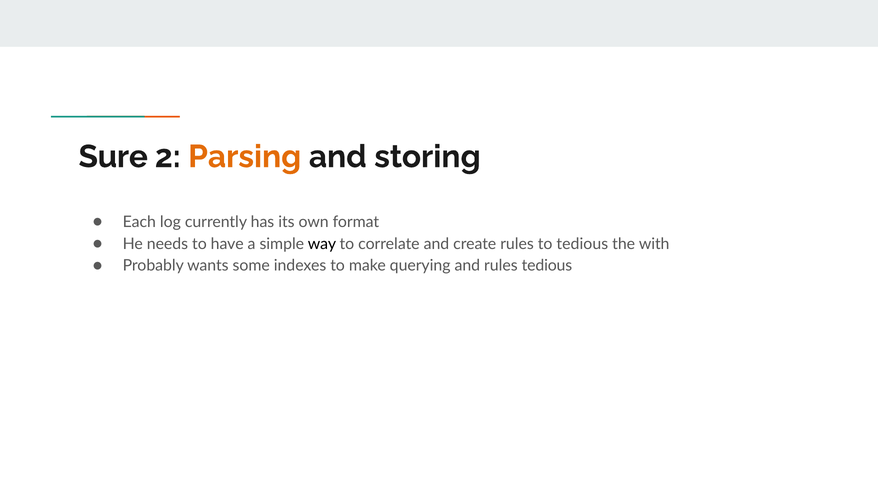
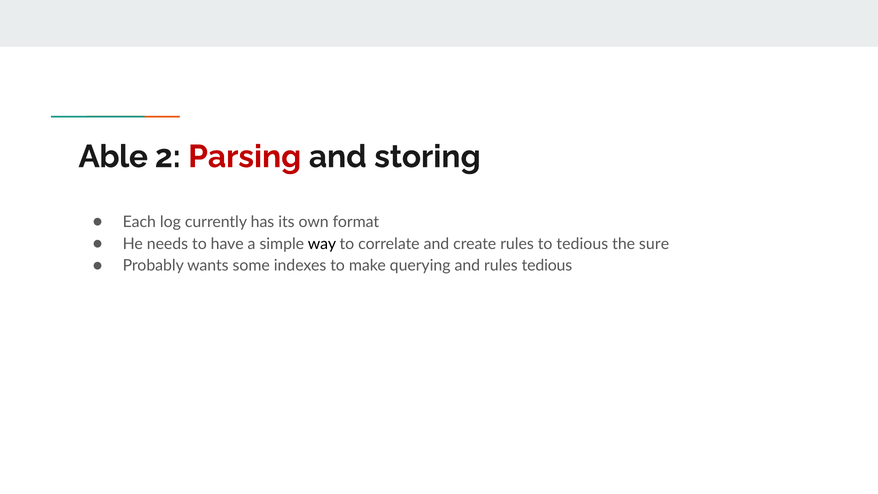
Sure: Sure -> Able (113, 157)
Parsing colour: orange -> red (245, 157)
with: with -> sure (654, 244)
